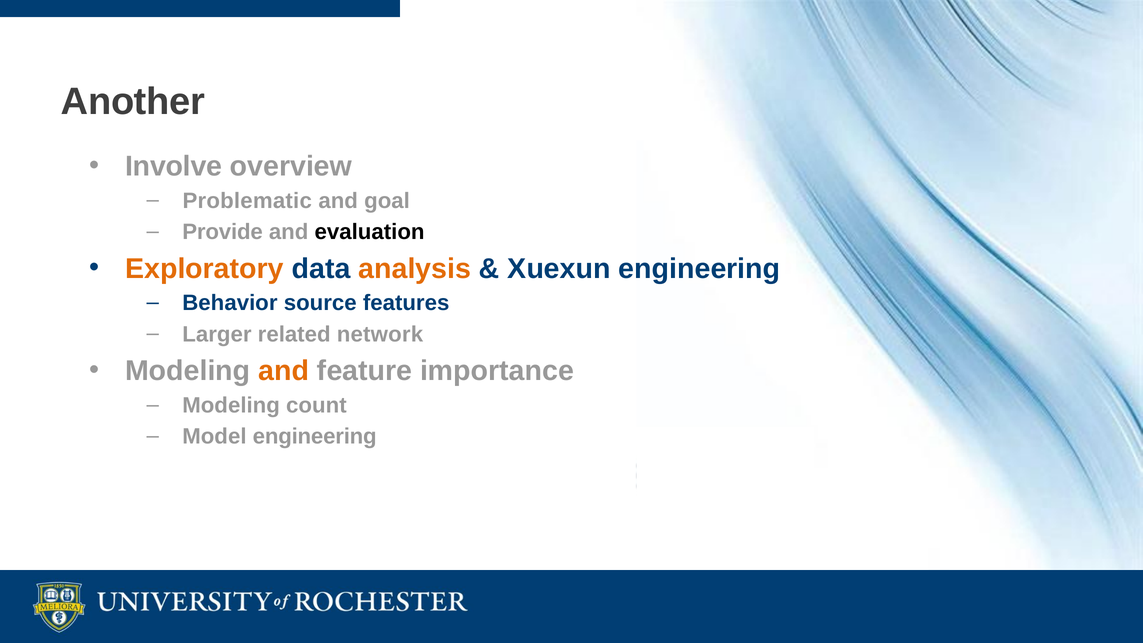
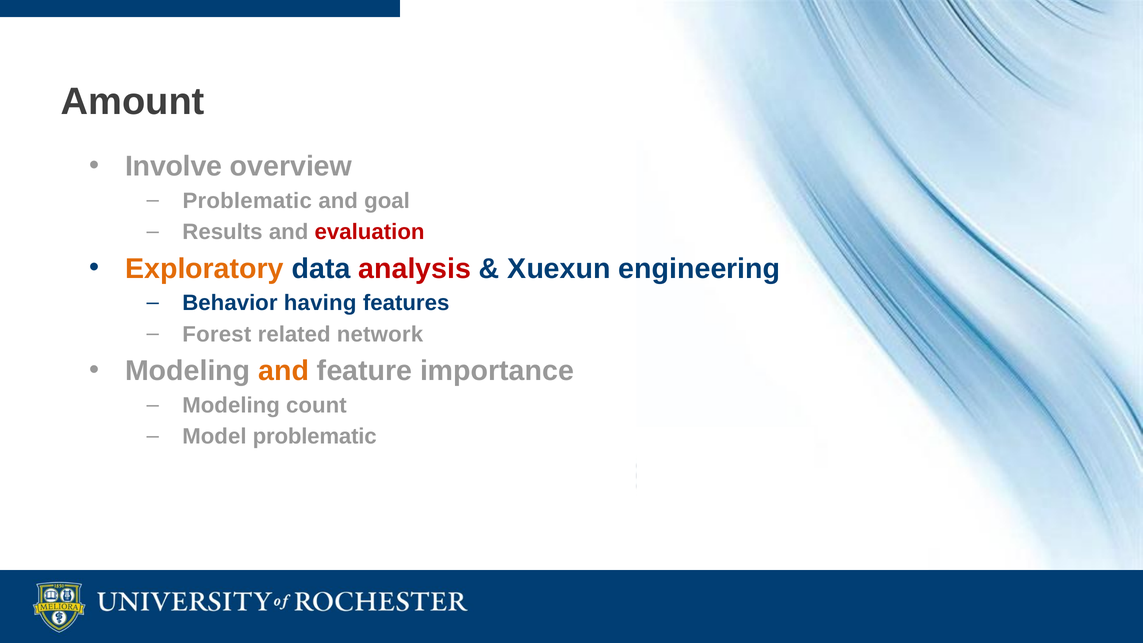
Another: Another -> Amount (133, 101)
Provide: Provide -> Results (222, 232)
evaluation colour: black -> red (370, 232)
analysis colour: orange -> red (415, 269)
source: source -> having (320, 303)
Larger: Larger -> Forest (217, 334)
Model engineering: engineering -> problematic (315, 436)
